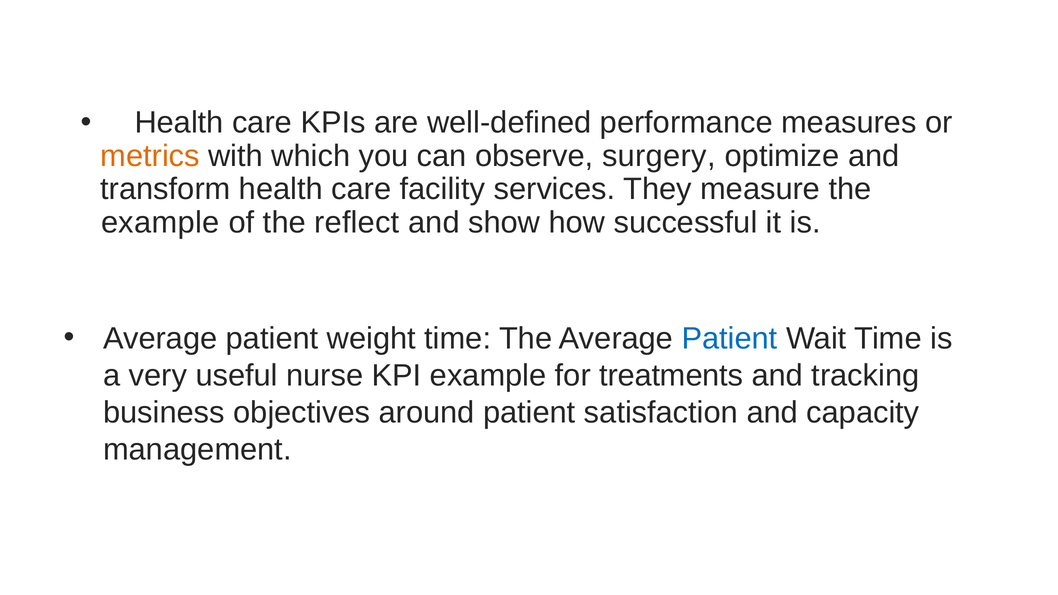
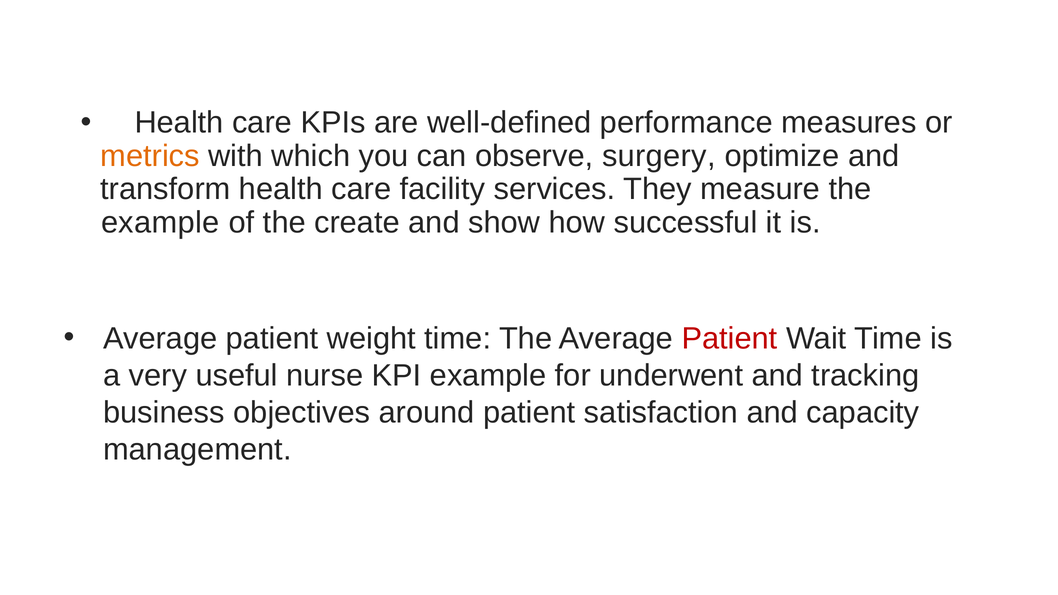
reflect: reflect -> create (357, 222)
Patient colour: blue -> red (730, 339)
treatments: treatments -> underwent (671, 376)
